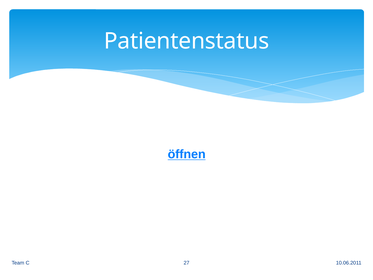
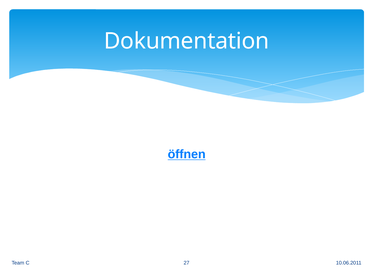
Patientenstatus: Patientenstatus -> Dokumentation (187, 41)
